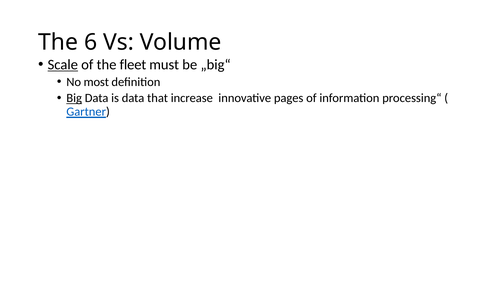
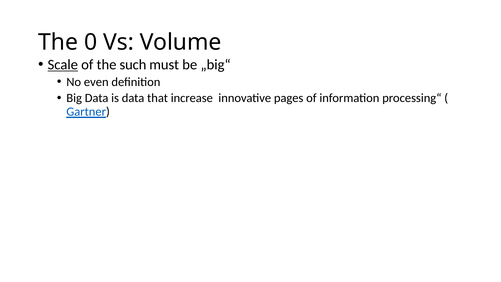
6: 6 -> 0 (91, 42)
fleet: fleet -> such (133, 65)
most: most -> even (96, 82)
Big underline: present -> none (74, 98)
